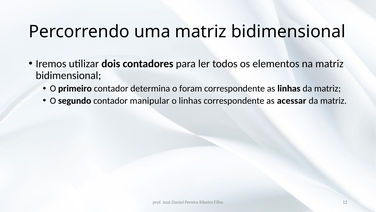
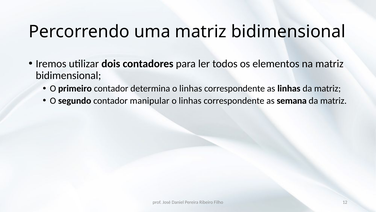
determina o foram: foram -> linhas (191, 88)
acessar: acessar -> semana (292, 100)
